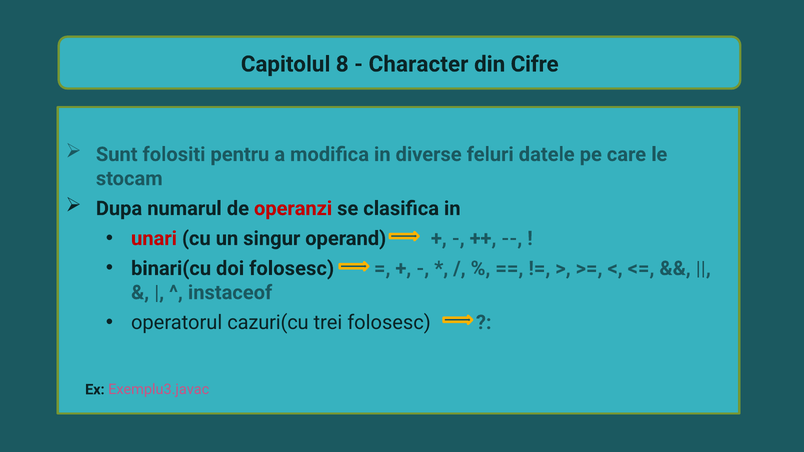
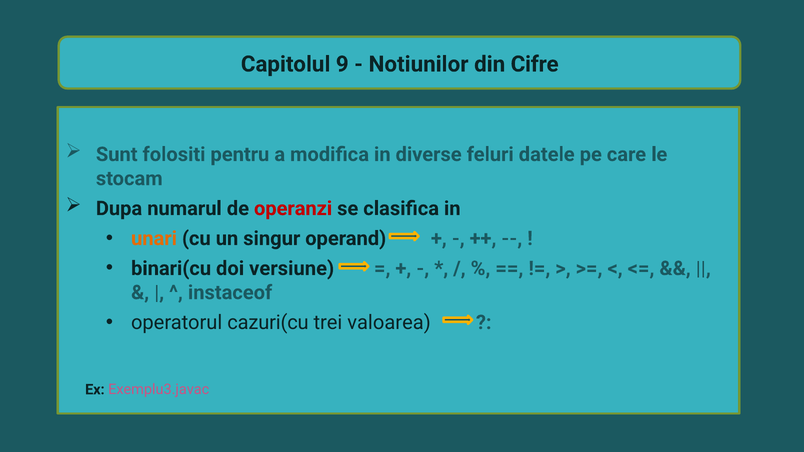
8: 8 -> 9 (342, 64)
Character: Character -> Notiunilor (419, 64)
unari colour: red -> orange (154, 239)
doi folosesc: folosesc -> versiune (292, 269)
trei folosesc: folosesc -> valoarea (389, 323)
